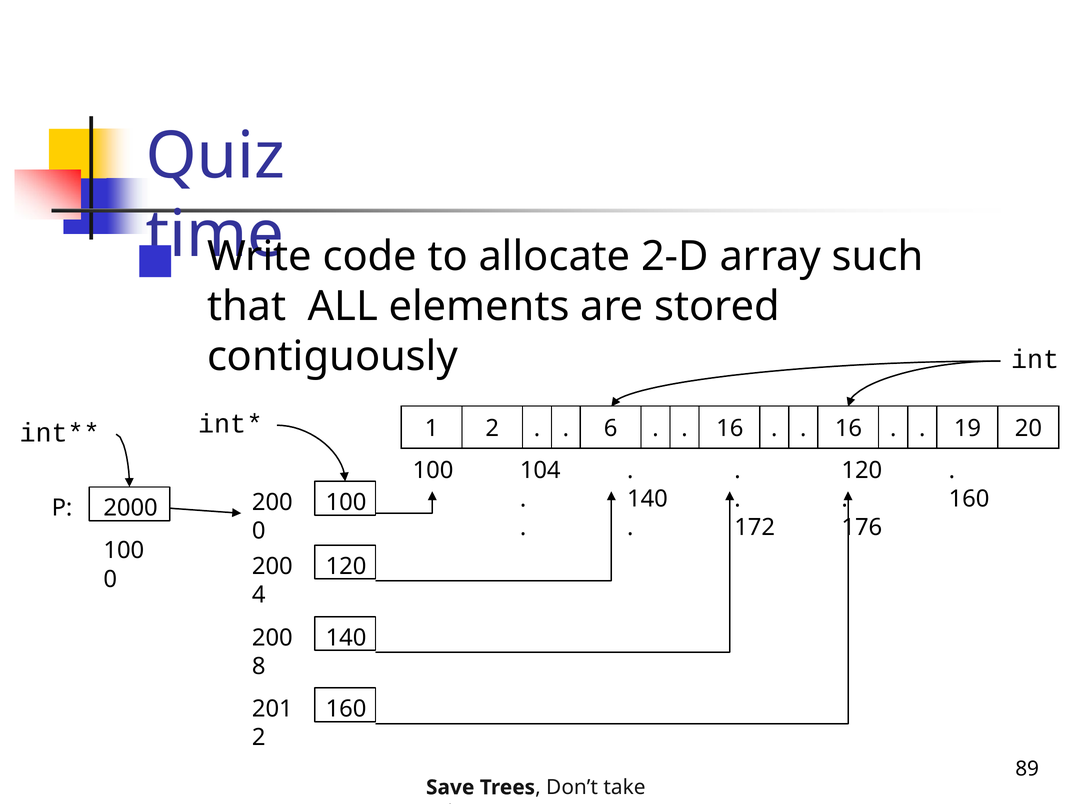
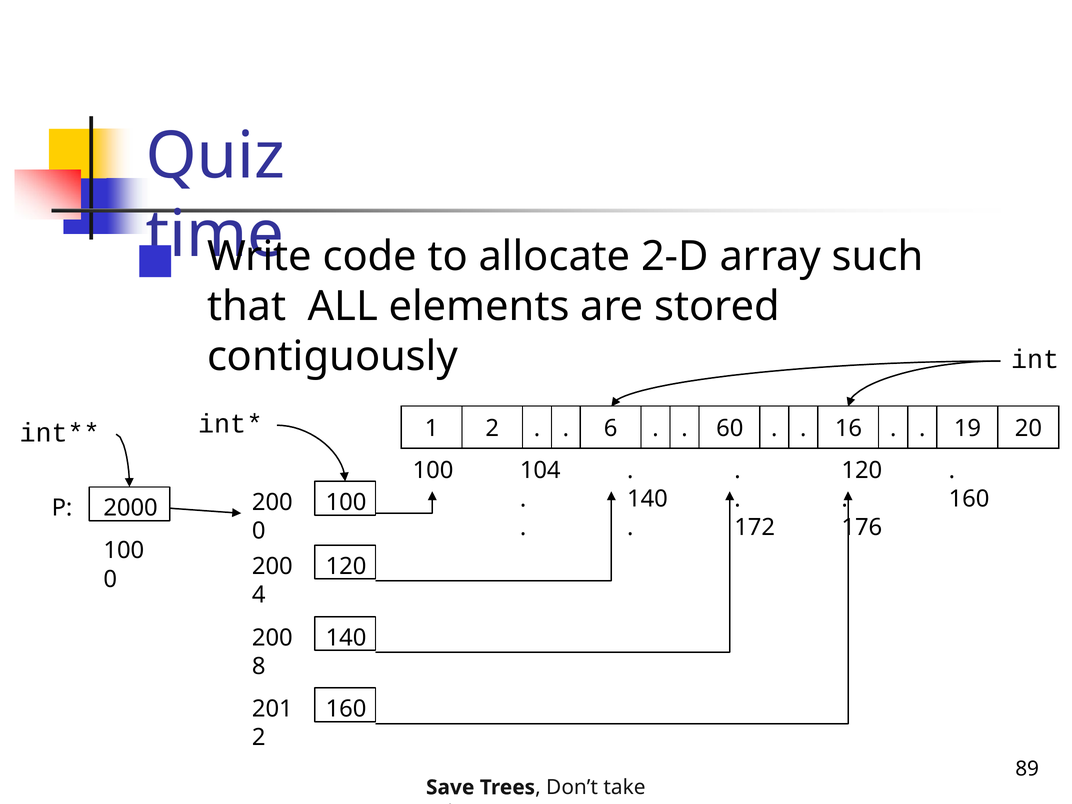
16: 16 -> 60 (730, 429)
